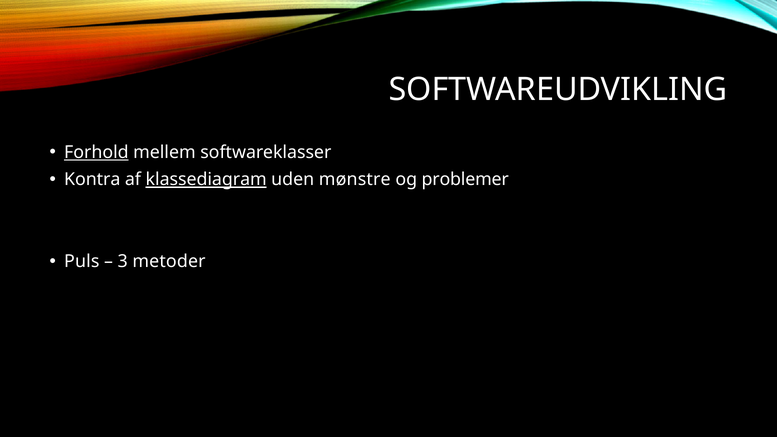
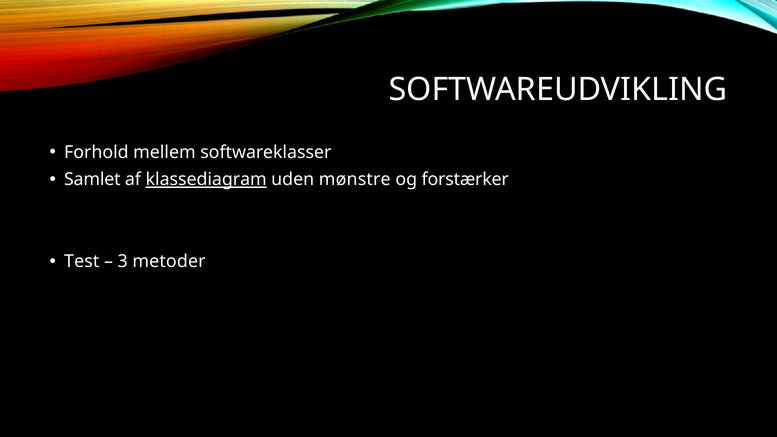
Forhold underline: present -> none (96, 152)
Kontra: Kontra -> Samlet (92, 180)
problemer: problemer -> forstærker (465, 180)
Puls: Puls -> Test (82, 262)
